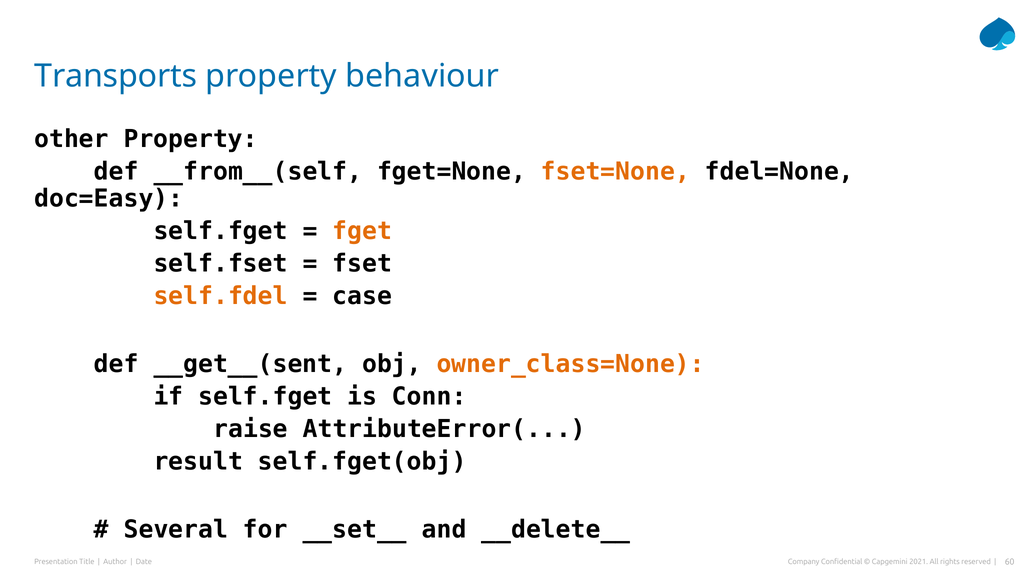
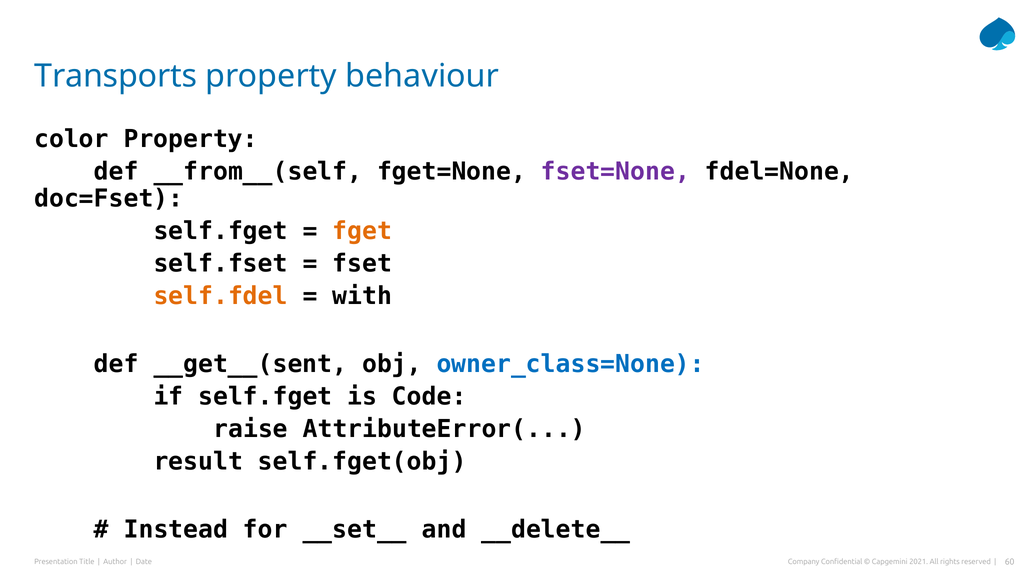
other: other -> color (72, 139)
fset=None colour: orange -> purple (615, 172)
doc=Easy: doc=Easy -> doc=Fset (109, 198)
case: case -> with (362, 296)
owner_class=None colour: orange -> blue (571, 364)
Conn: Conn -> Code (429, 396)
Several: Several -> Instead (176, 529)
